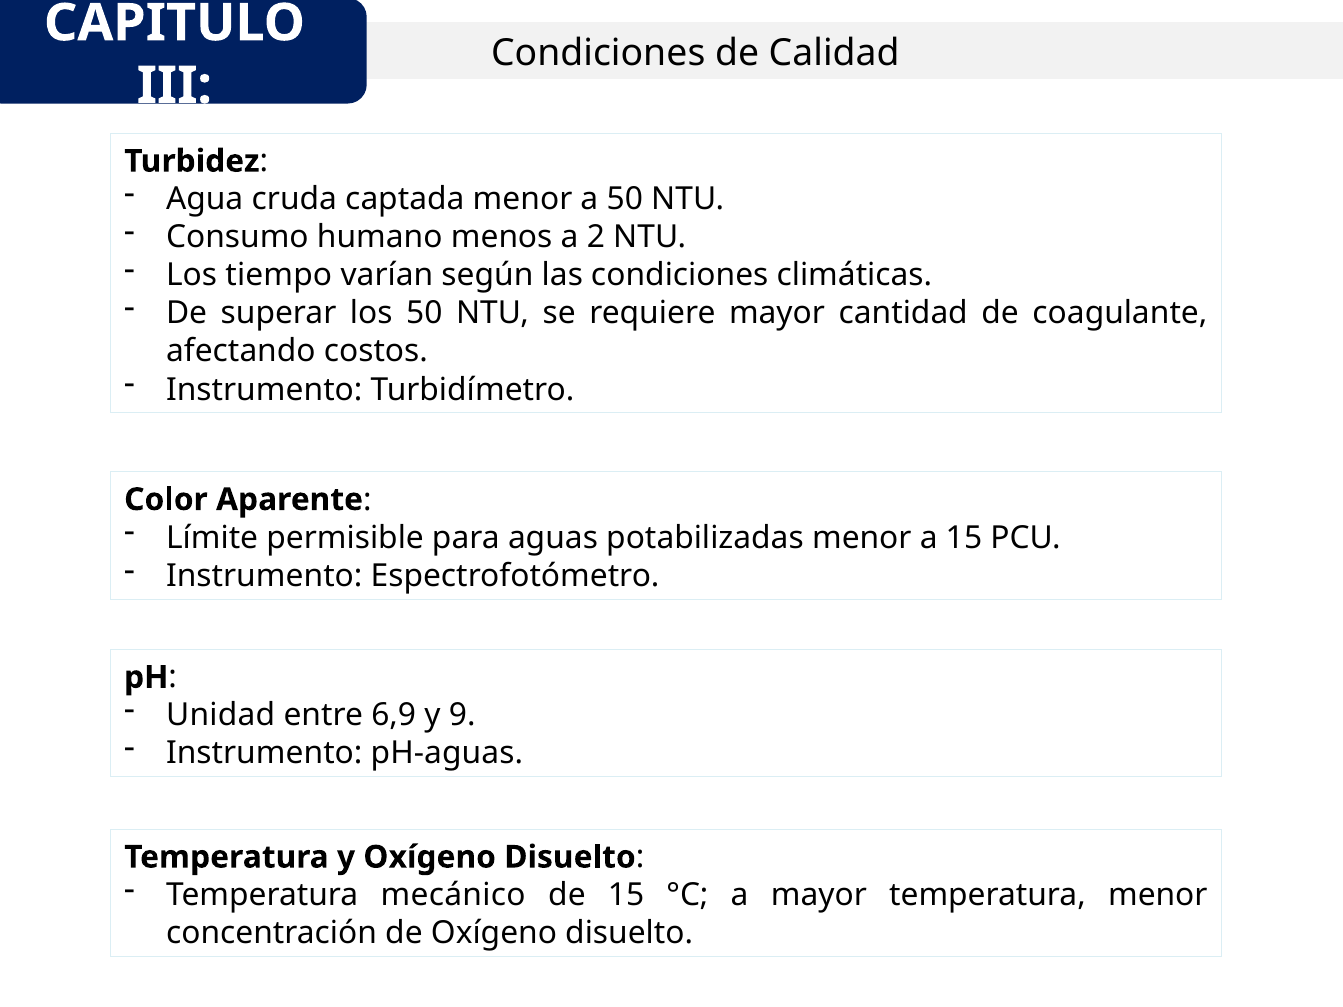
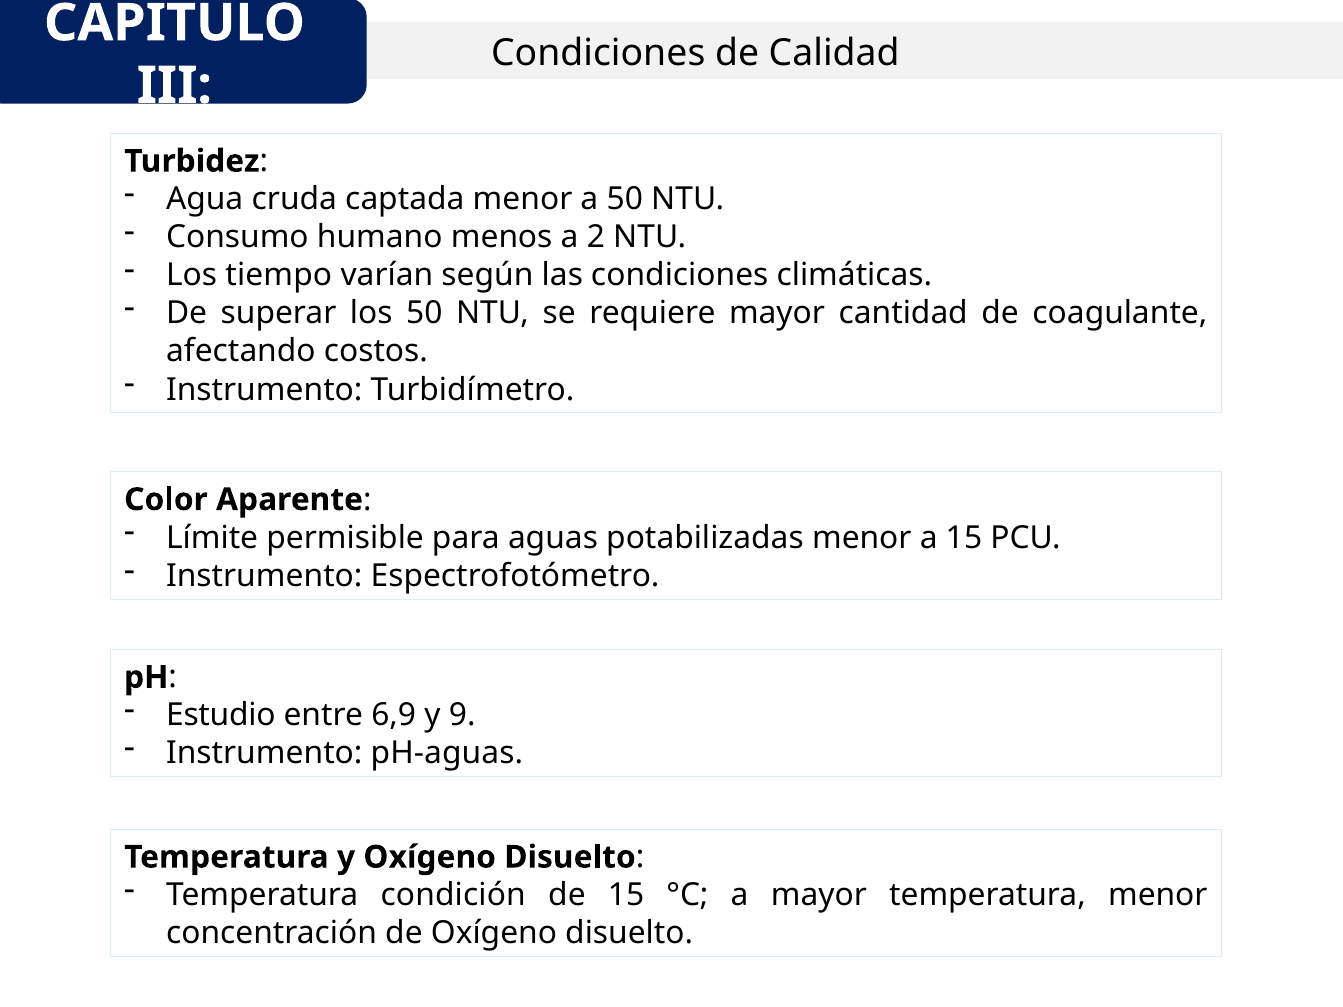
Unidad: Unidad -> Estudio (221, 716)
mecánico: mecánico -> condición (453, 895)
